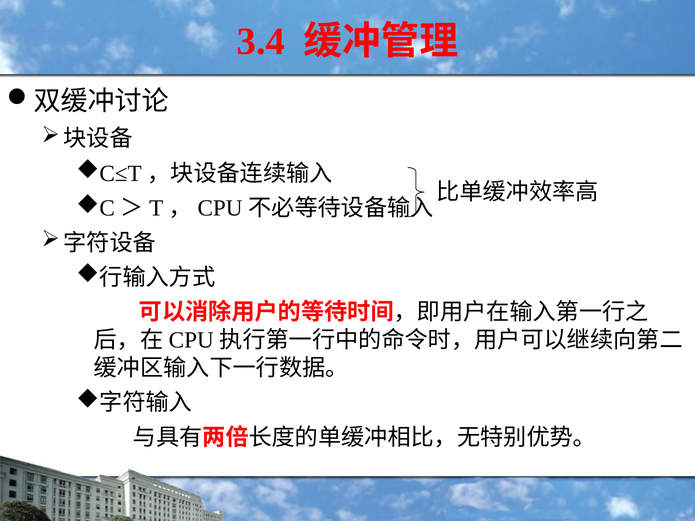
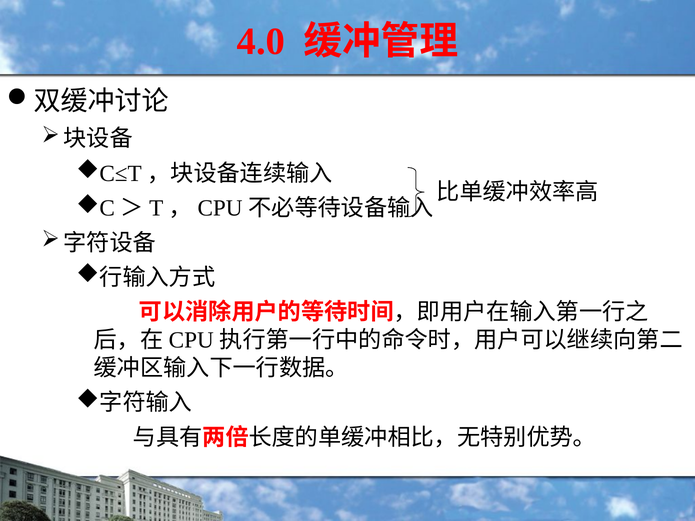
3.4: 3.4 -> 4.0 (261, 42)
